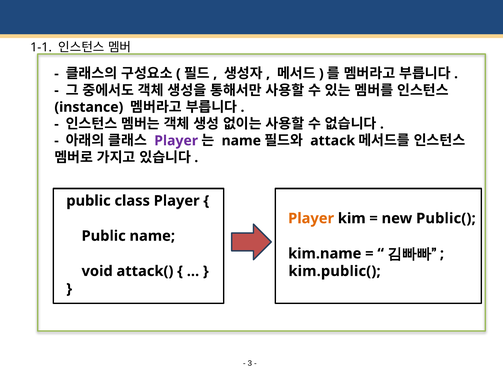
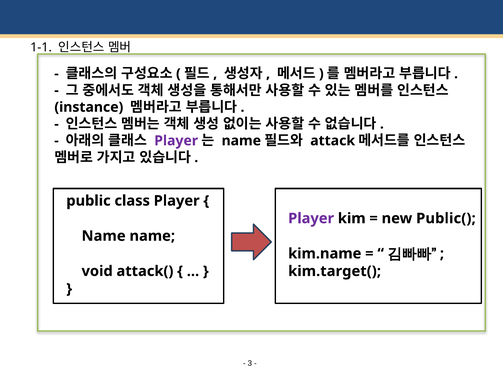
Player colour: orange -> purple (311, 219)
Public: Public -> Name (104, 236)
kim.public(: kim.public( -> kim.target( (335, 271)
